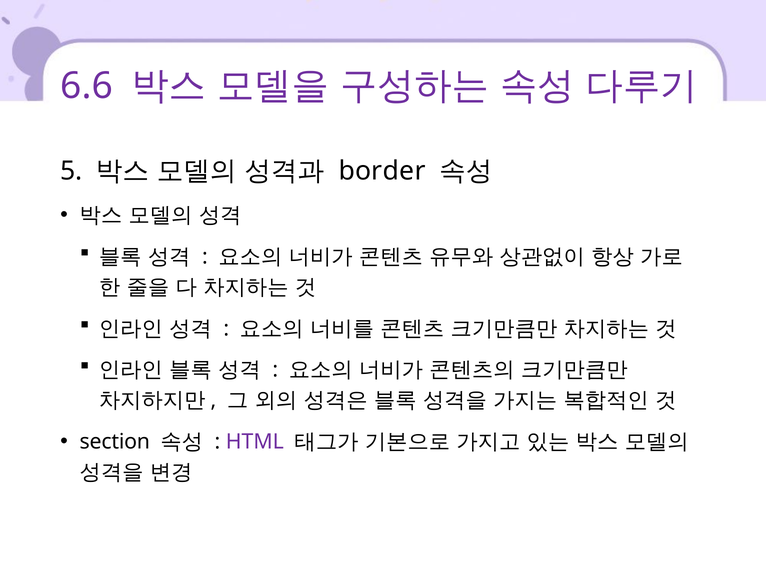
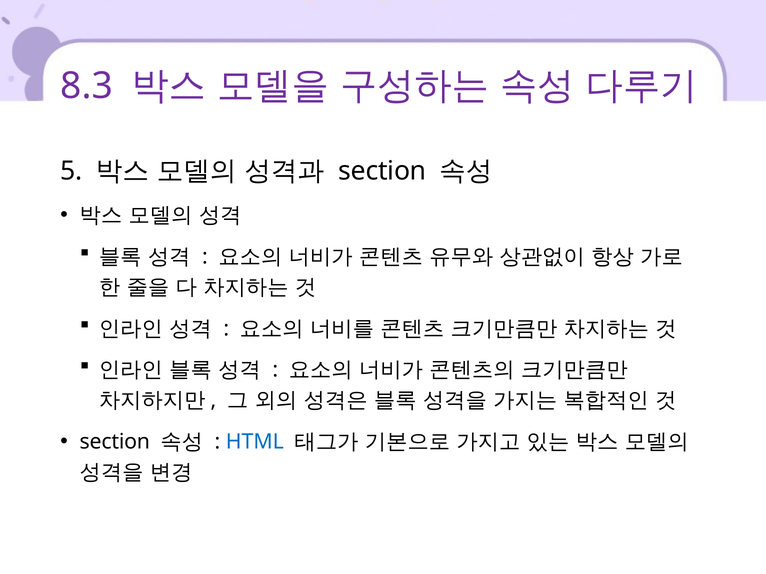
6.6: 6.6 -> 8.3 (87, 86)
border: border -> section (382, 171)
HTML colour: purple -> blue (255, 442)
